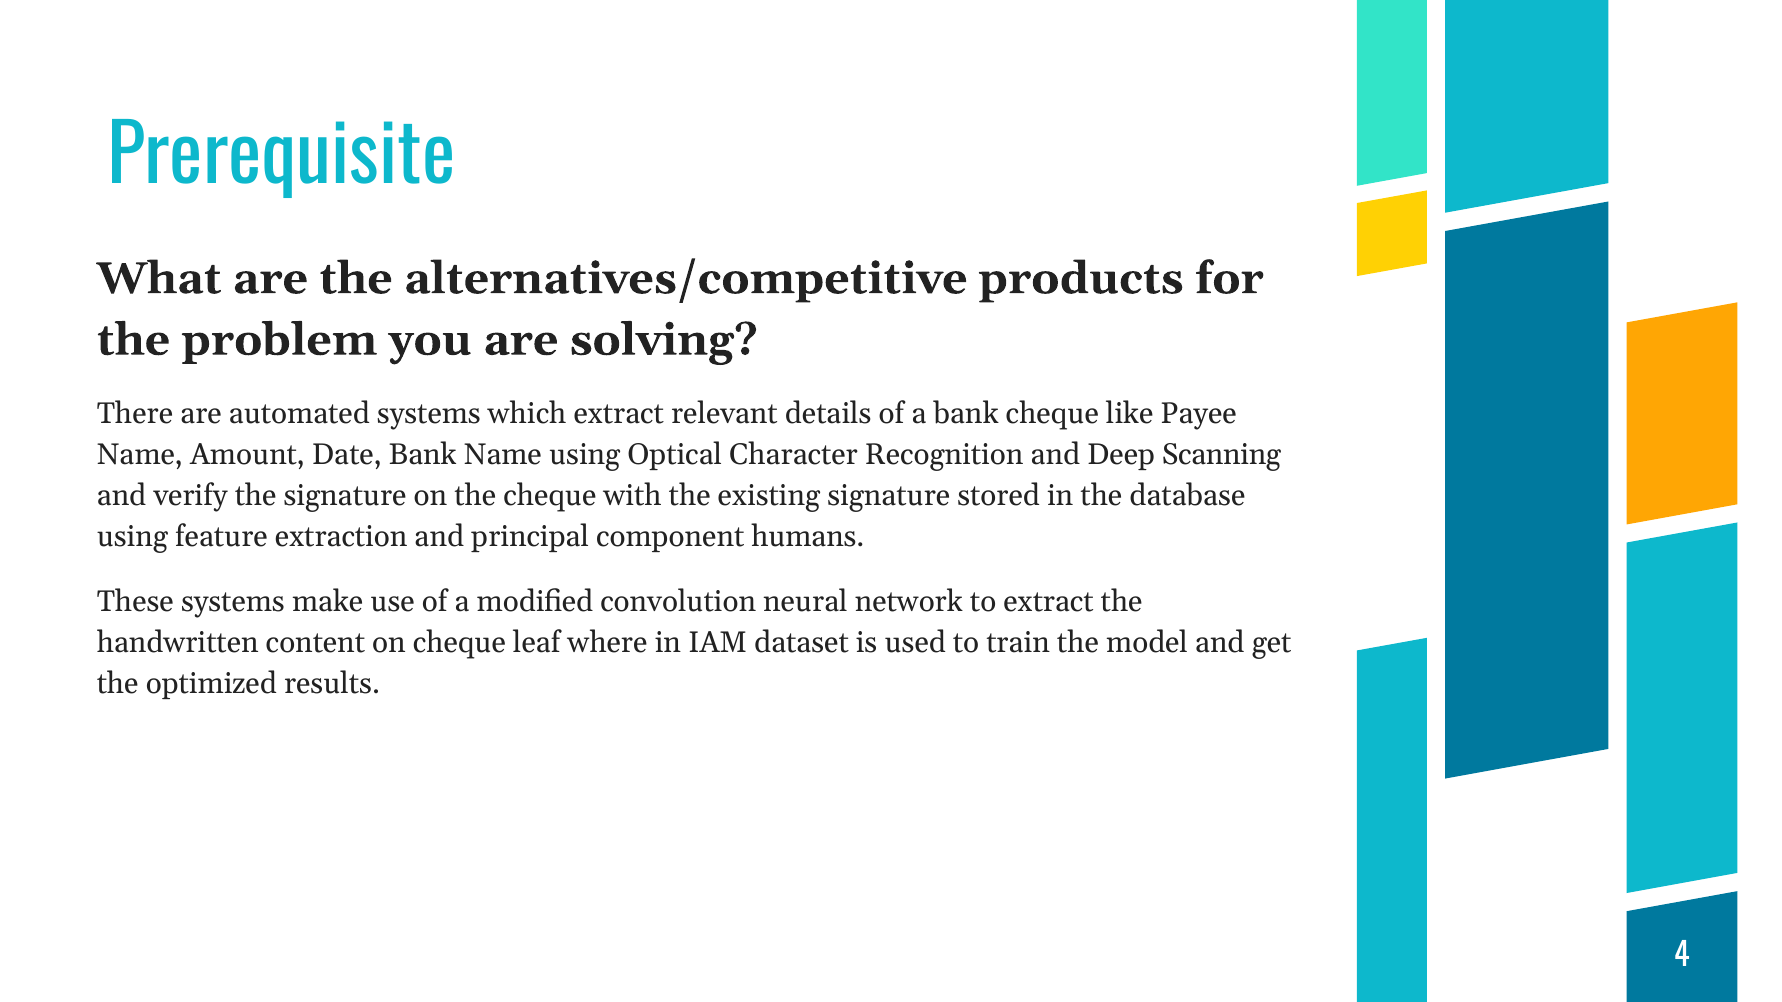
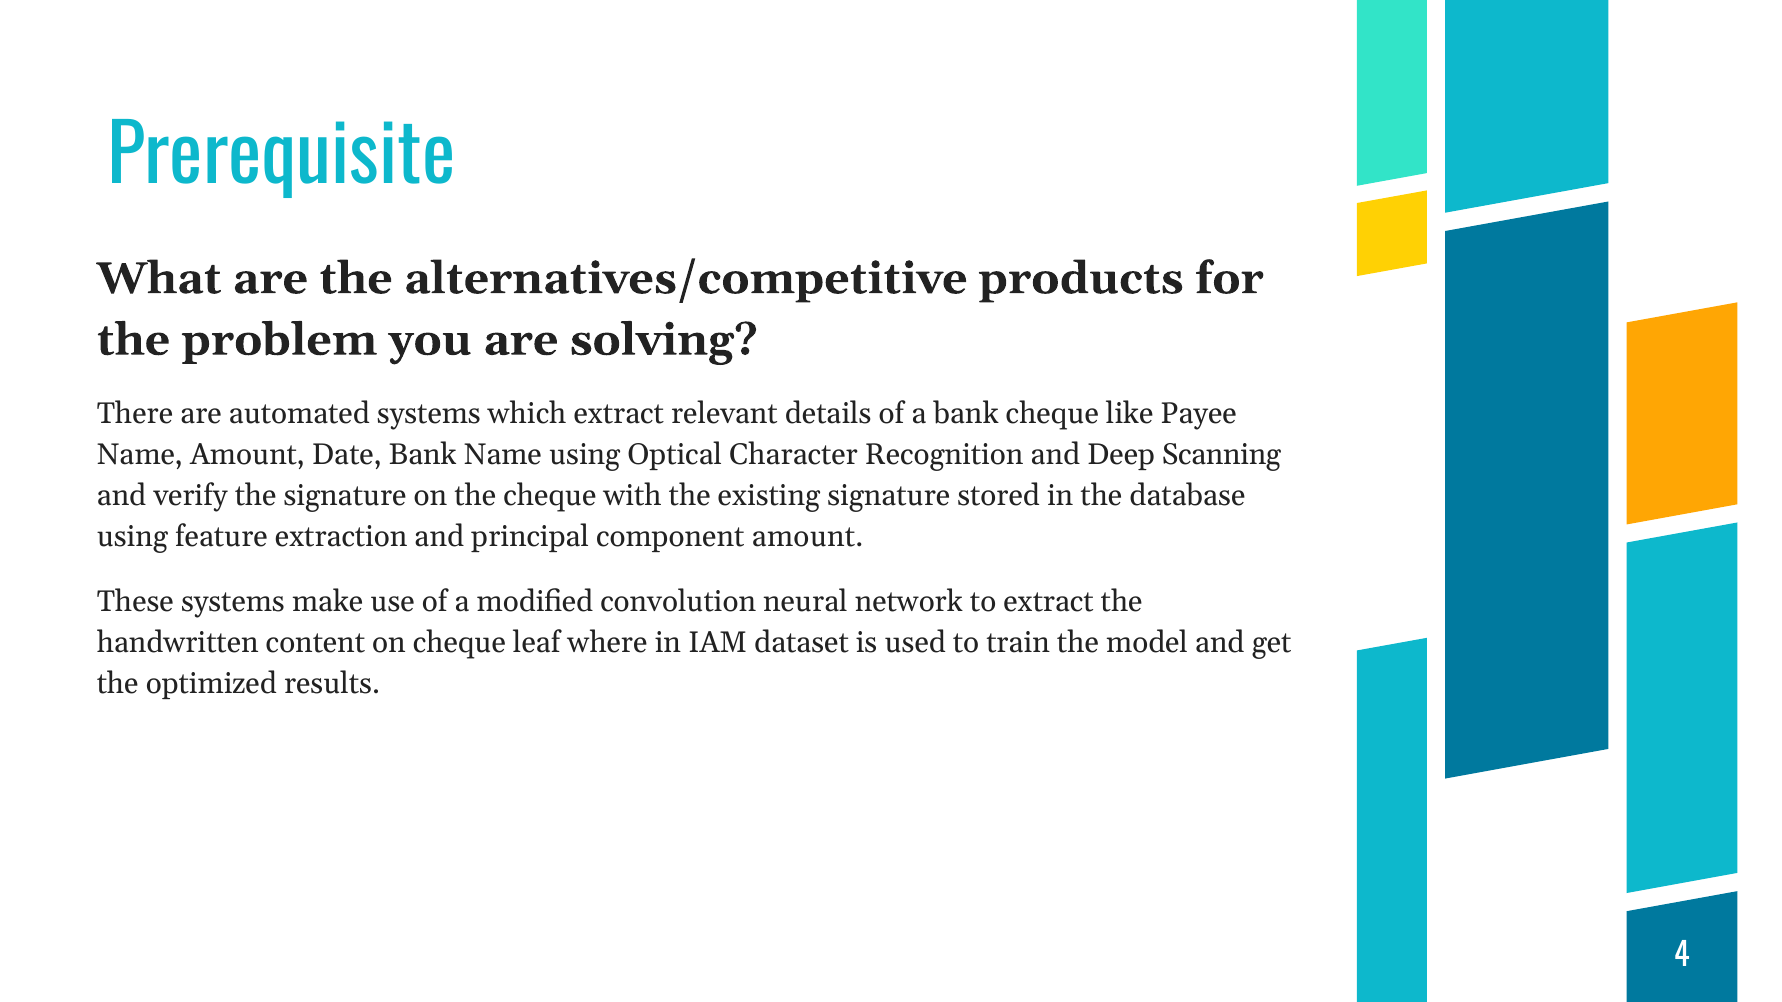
component humans: humans -> amount (808, 537)
